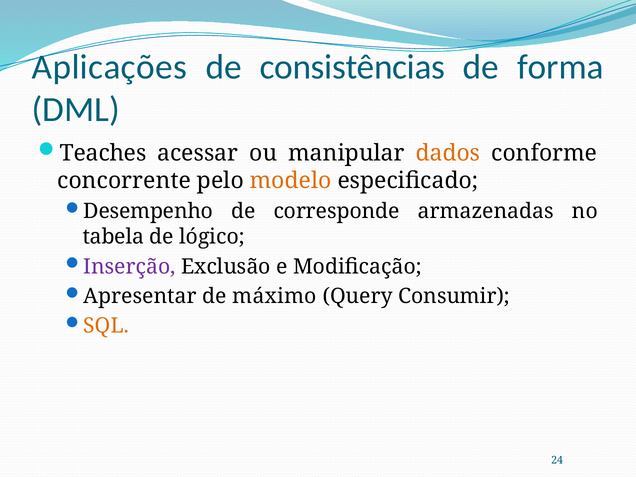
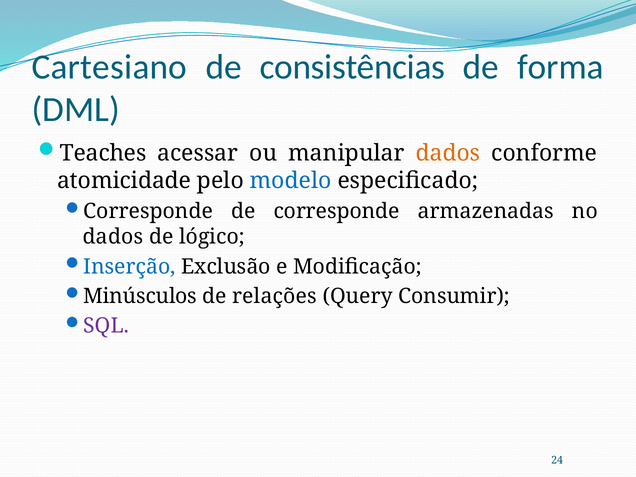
Aplicações: Aplicações -> Cartesiano (109, 67)
concorrente: concorrente -> atomicidade (124, 181)
modelo colour: orange -> blue (291, 181)
Desempenho: Desempenho -> Corresponde (148, 211)
tabela: tabela -> dados (113, 237)
Inserção colour: purple -> blue (130, 267)
Apresentar: Apresentar -> Minúsculos (140, 296)
máximo: máximo -> relações (275, 296)
SQL colour: orange -> purple (106, 326)
